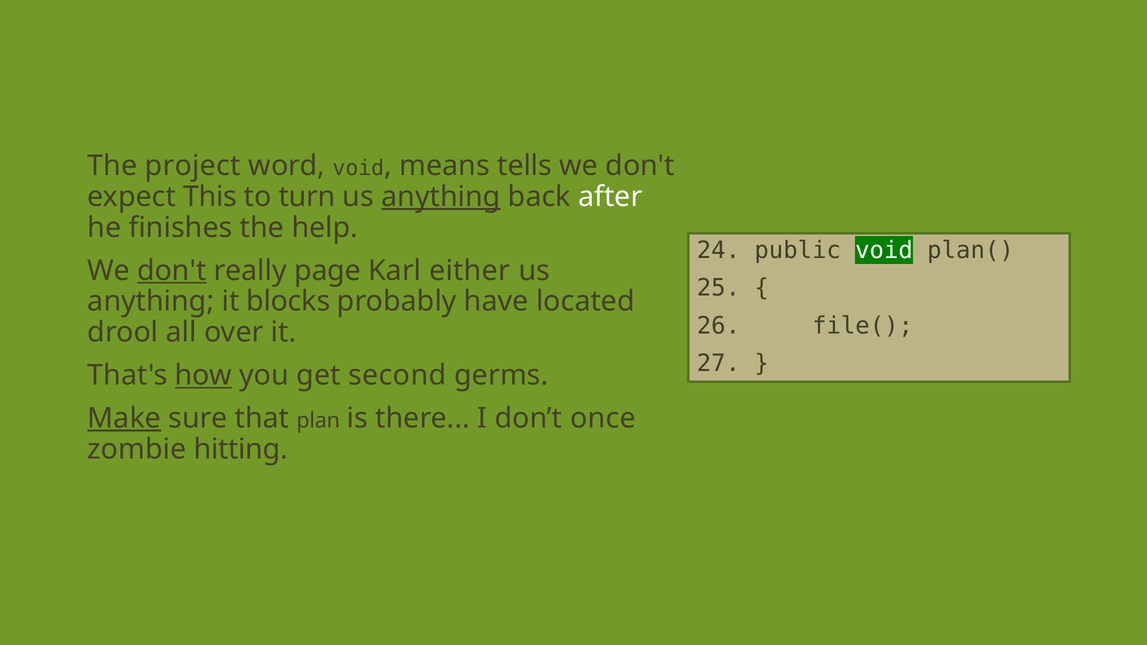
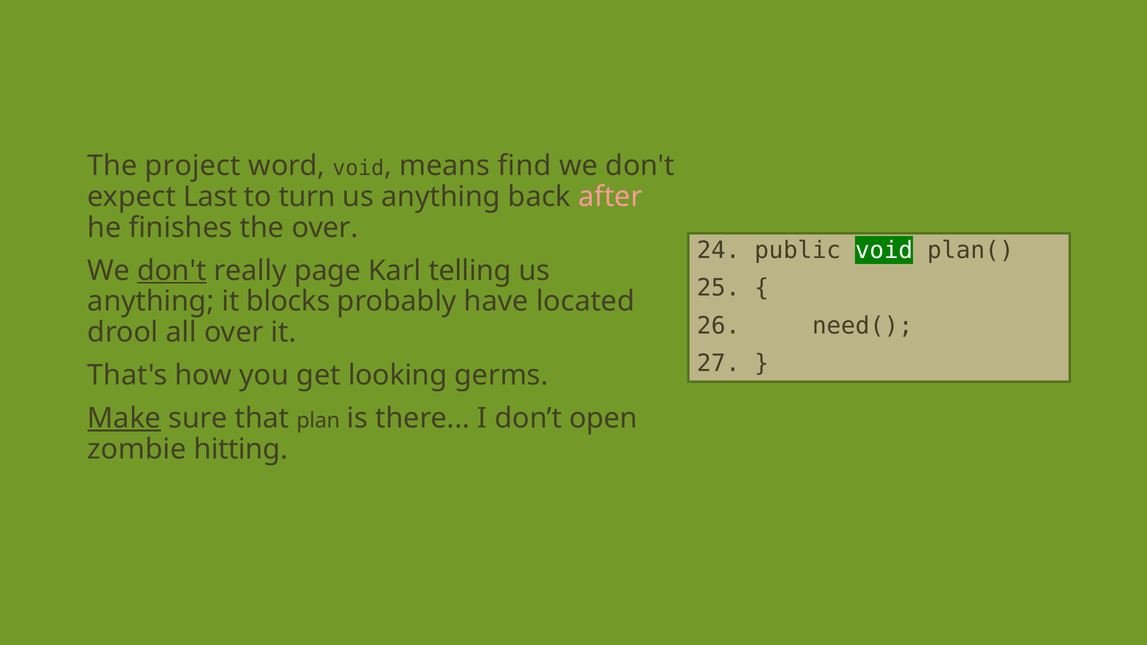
tells: tells -> find (524, 166)
This: This -> Last (210, 197)
anything underline: present -> none (441, 197)
after colour: white -> pink (610, 197)
the help: help -> over (325, 228)
either: either -> telling (470, 271)
file(: file( -> need( (863, 326)
how underline: present -> none (203, 375)
second: second -> looking (398, 375)
once: once -> open (603, 418)
